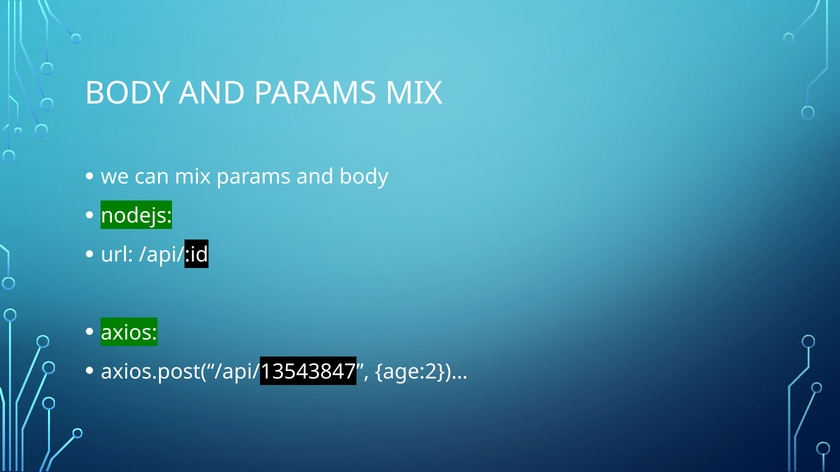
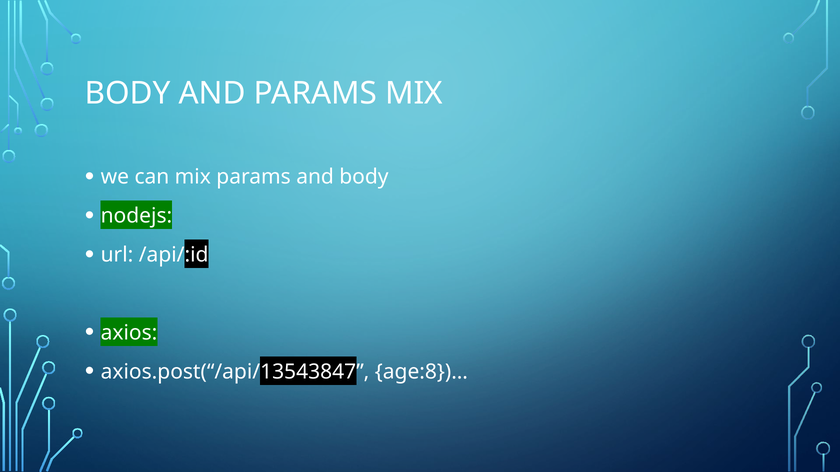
age:2})…: age:2})… -> age:8})… (421, 372)
